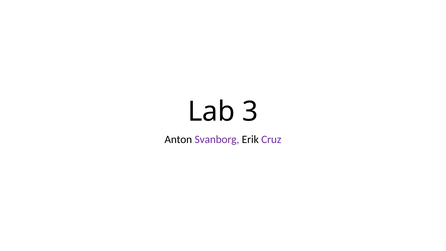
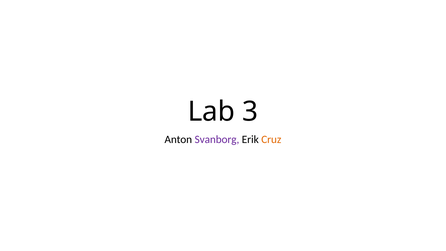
Cruz colour: purple -> orange (271, 139)
